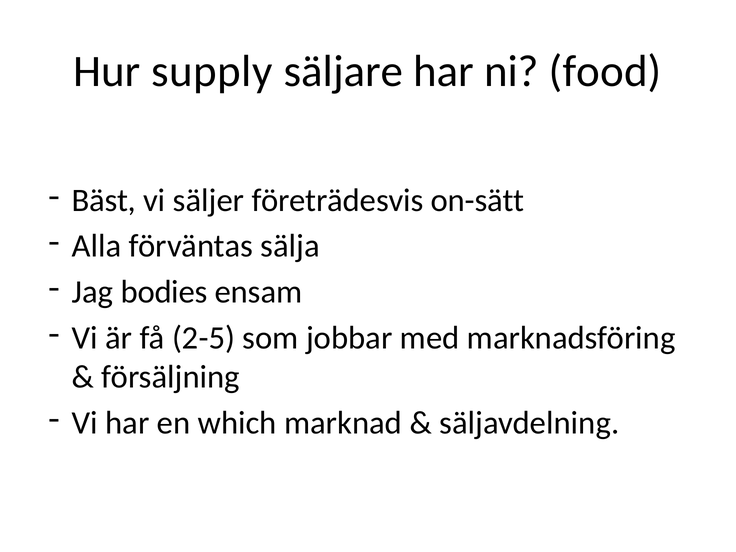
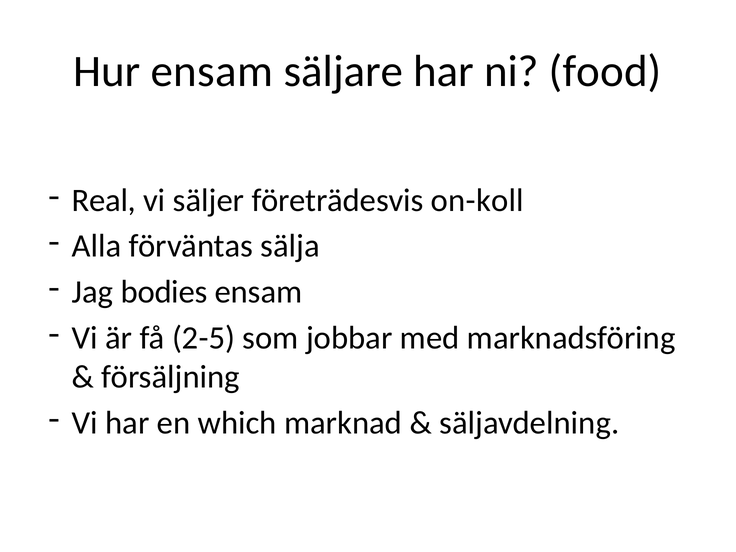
Hur supply: supply -> ensam (212, 71)
Bäst: Bäst -> Real (104, 200)
on-sätt: on-sätt -> on-koll (477, 200)
